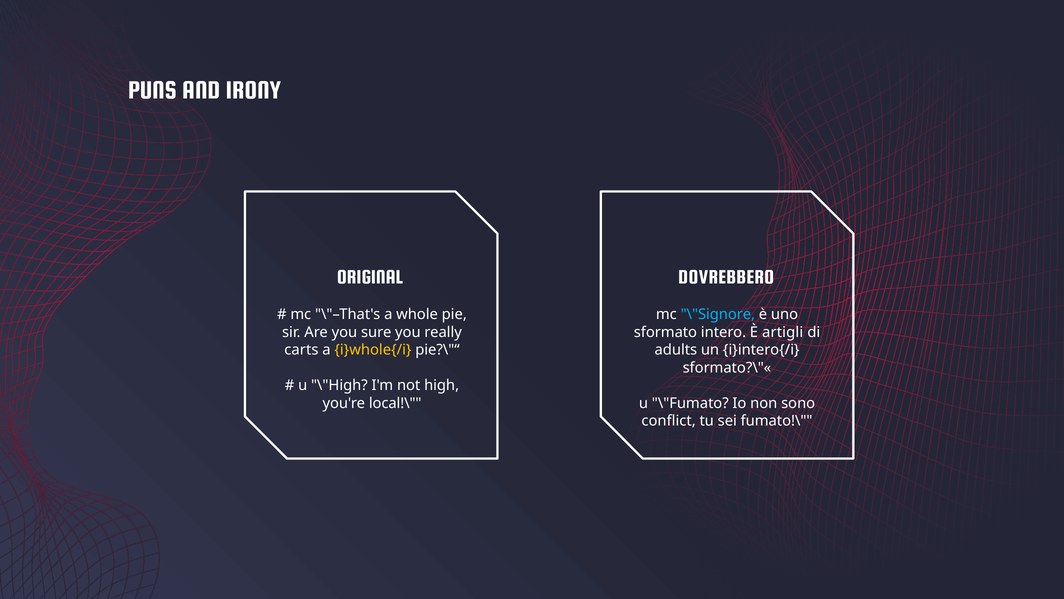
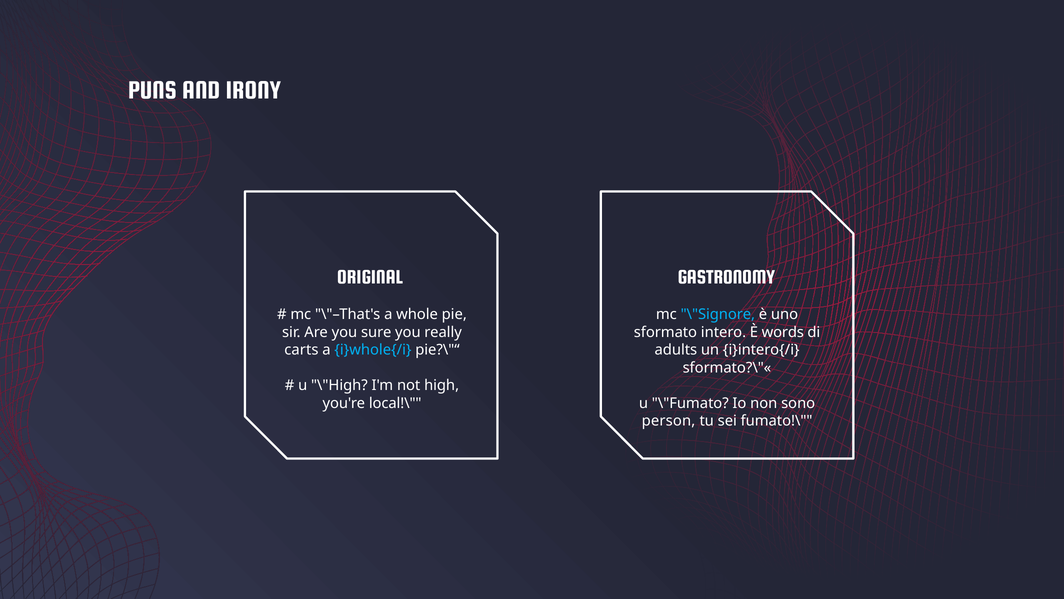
DOVREBBERO: DOVREBBERO -> GASTRONOMY (726, 277)
artigli: artigli -> words (783, 332)
i}whole{/i colour: yellow -> light blue (373, 350)
conflict: conflict -> person (669, 421)
